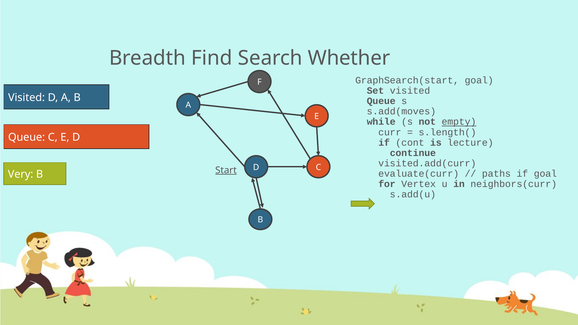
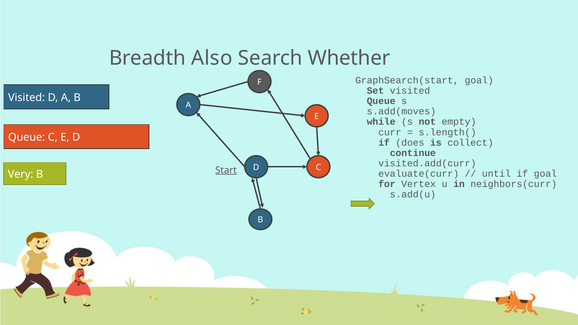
Find: Find -> Also (212, 58)
empty underline: present -> none (459, 122)
cont: cont -> does (410, 143)
lecture: lecture -> collect (470, 143)
paths: paths -> until (496, 174)
